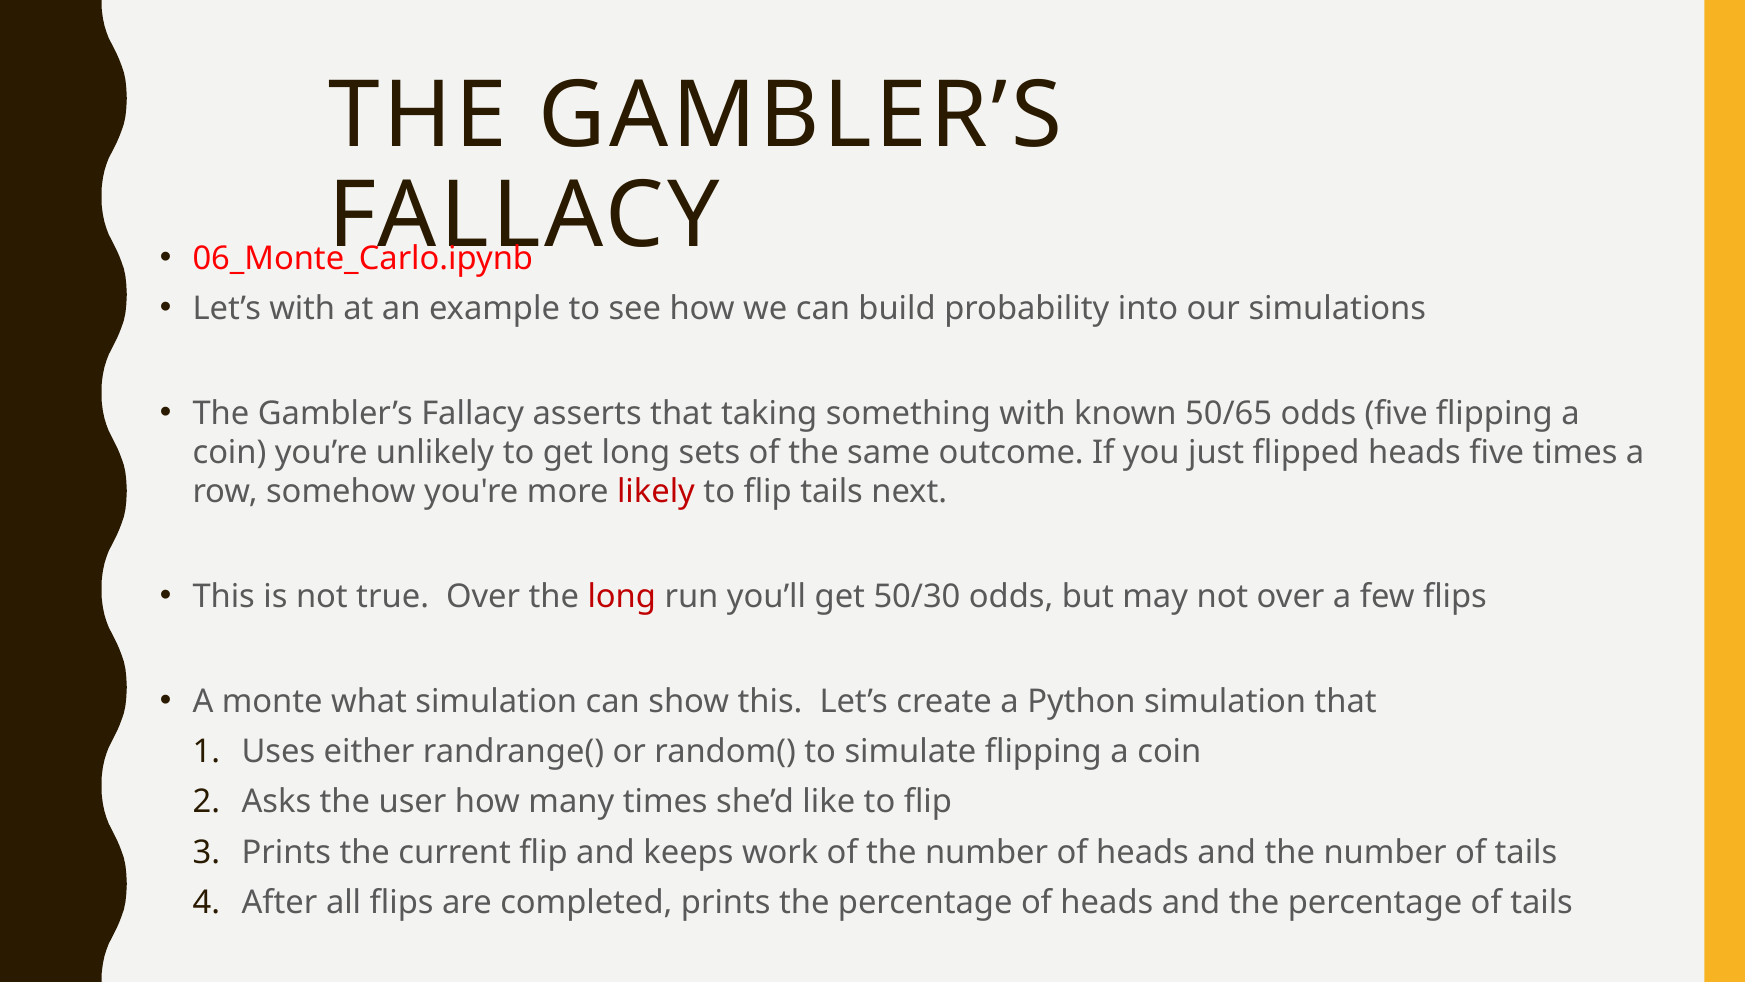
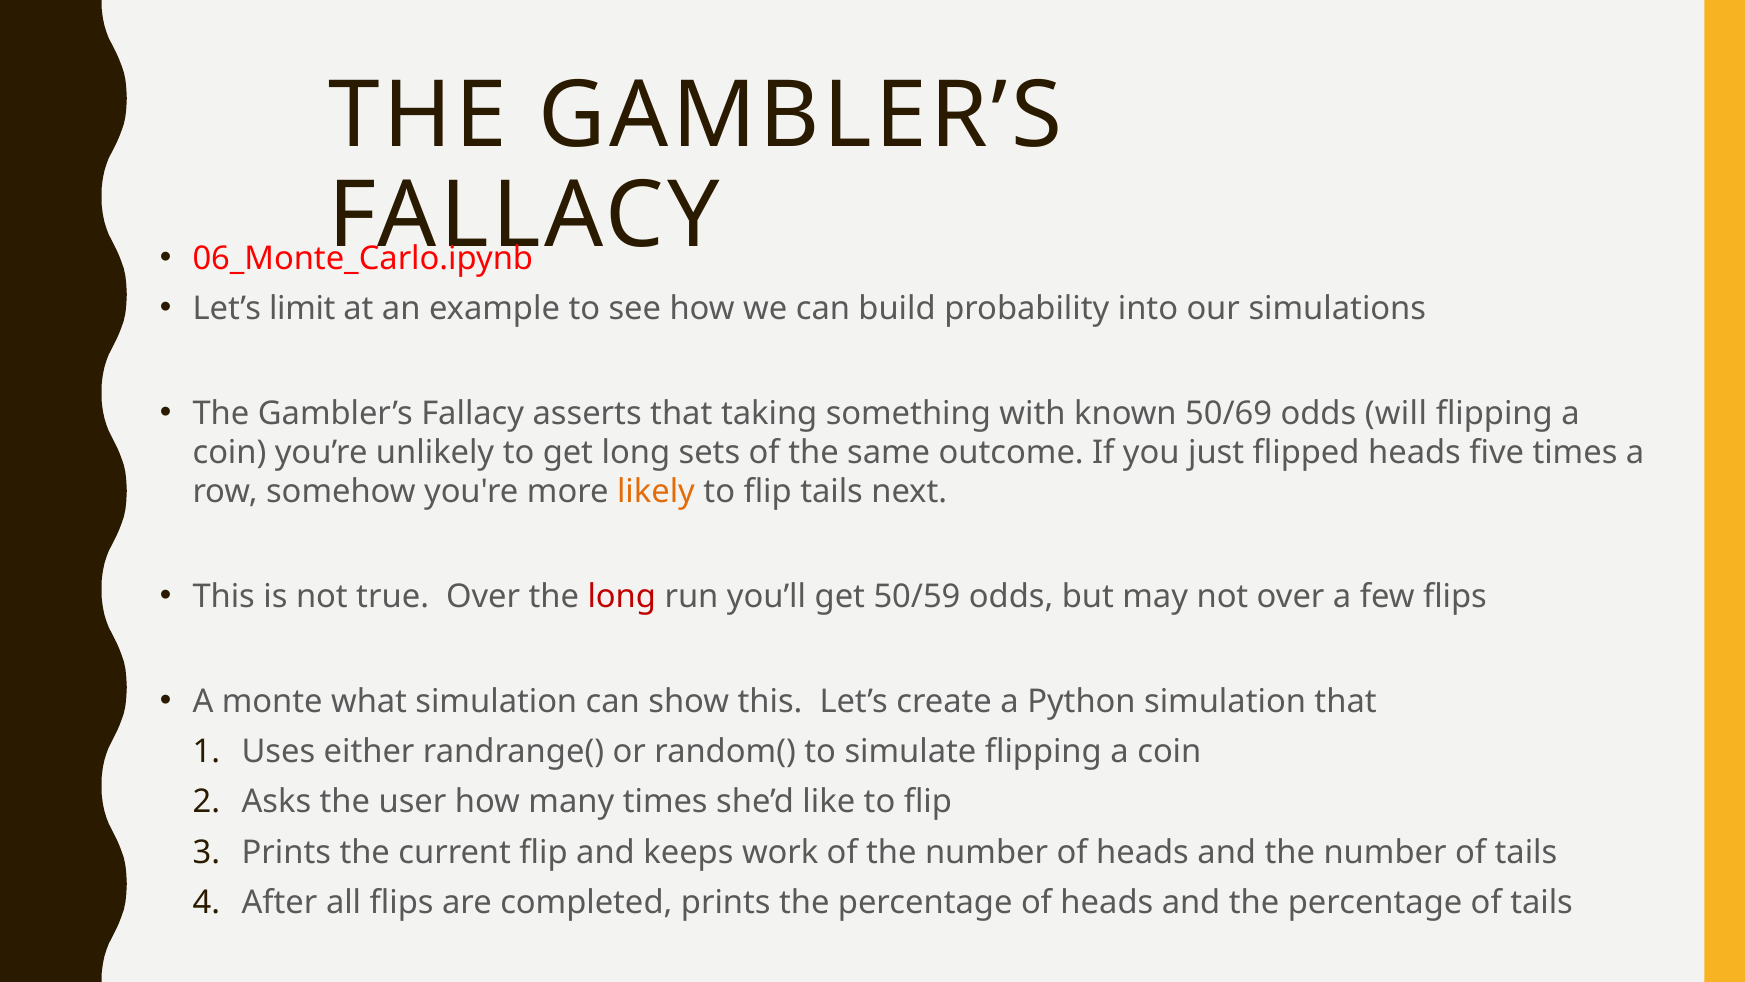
Let’s with: with -> limit (302, 309)
50/65: 50/65 -> 50/69 (1229, 413)
odds five: five -> will (1396, 413)
likely colour: red -> orange (656, 491)
50/30: 50/30 -> 50/59 (917, 596)
